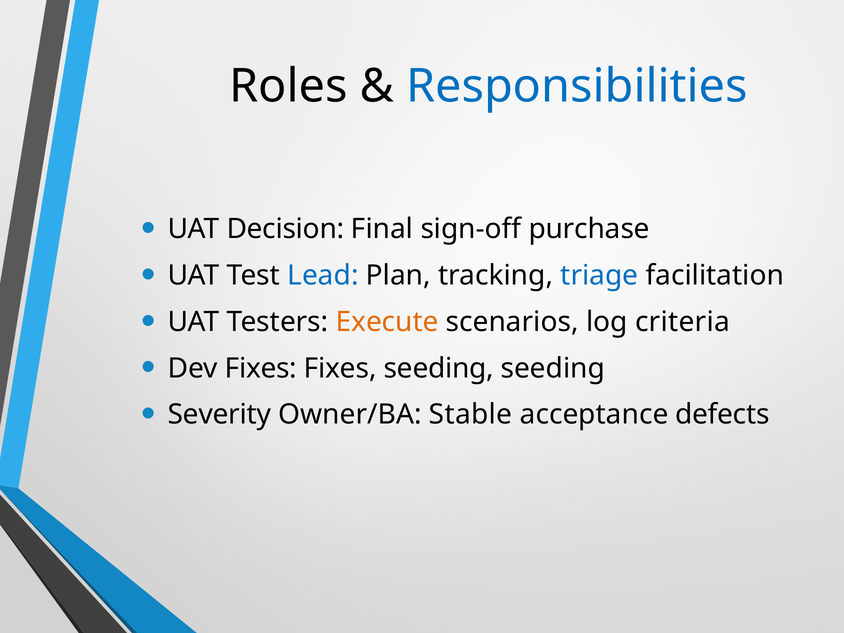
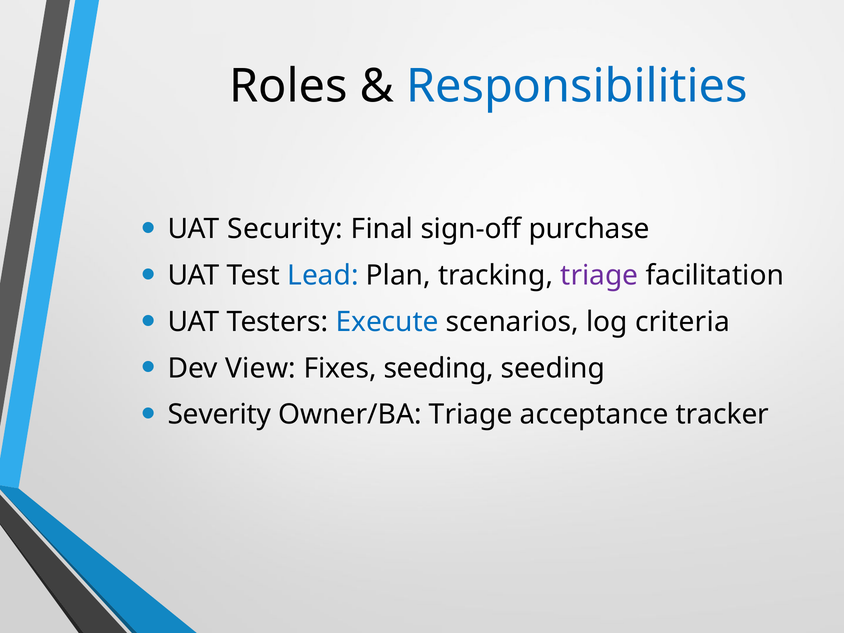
Decision: Decision -> Security (285, 229)
triage colour: blue -> purple (599, 275)
Execute colour: orange -> blue (387, 322)
Dev Fixes: Fixes -> View (261, 368)
Owner/BA Stable: Stable -> Triage (471, 415)
defects: defects -> tracker (722, 415)
